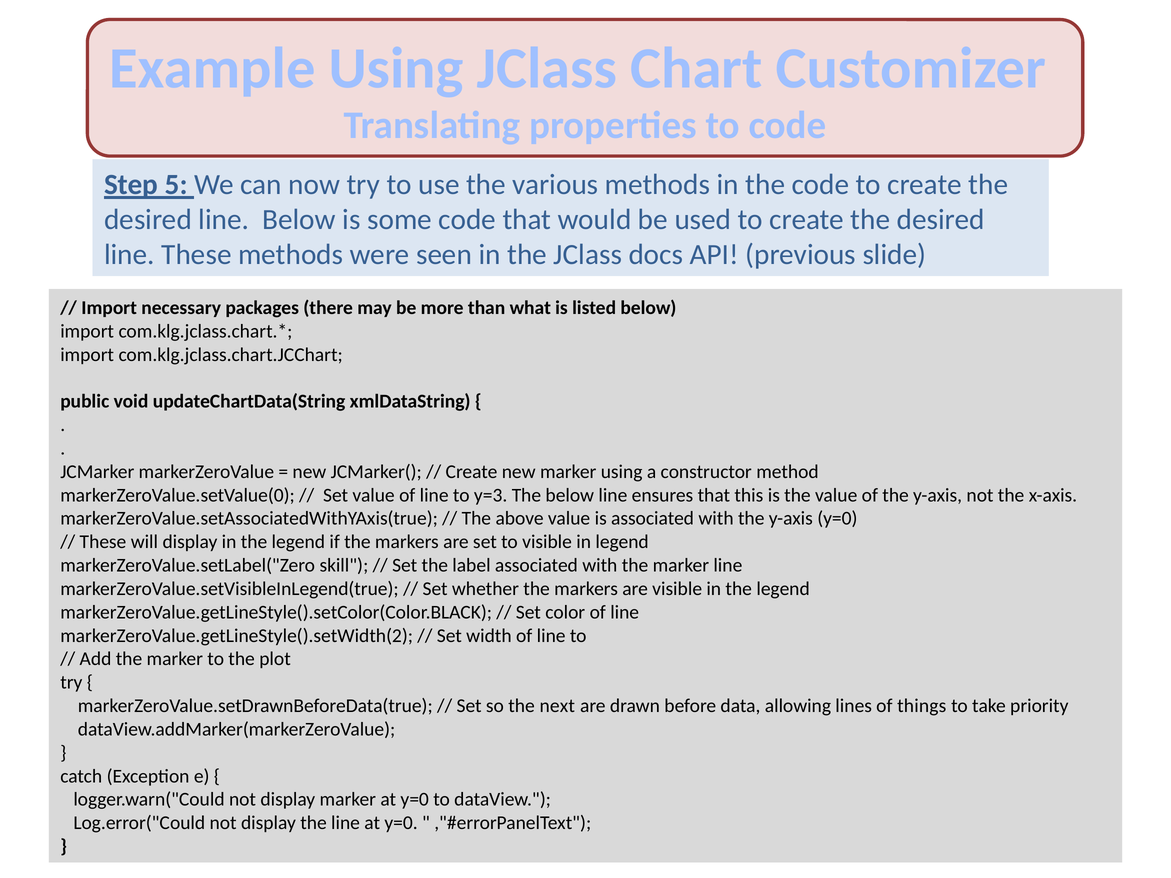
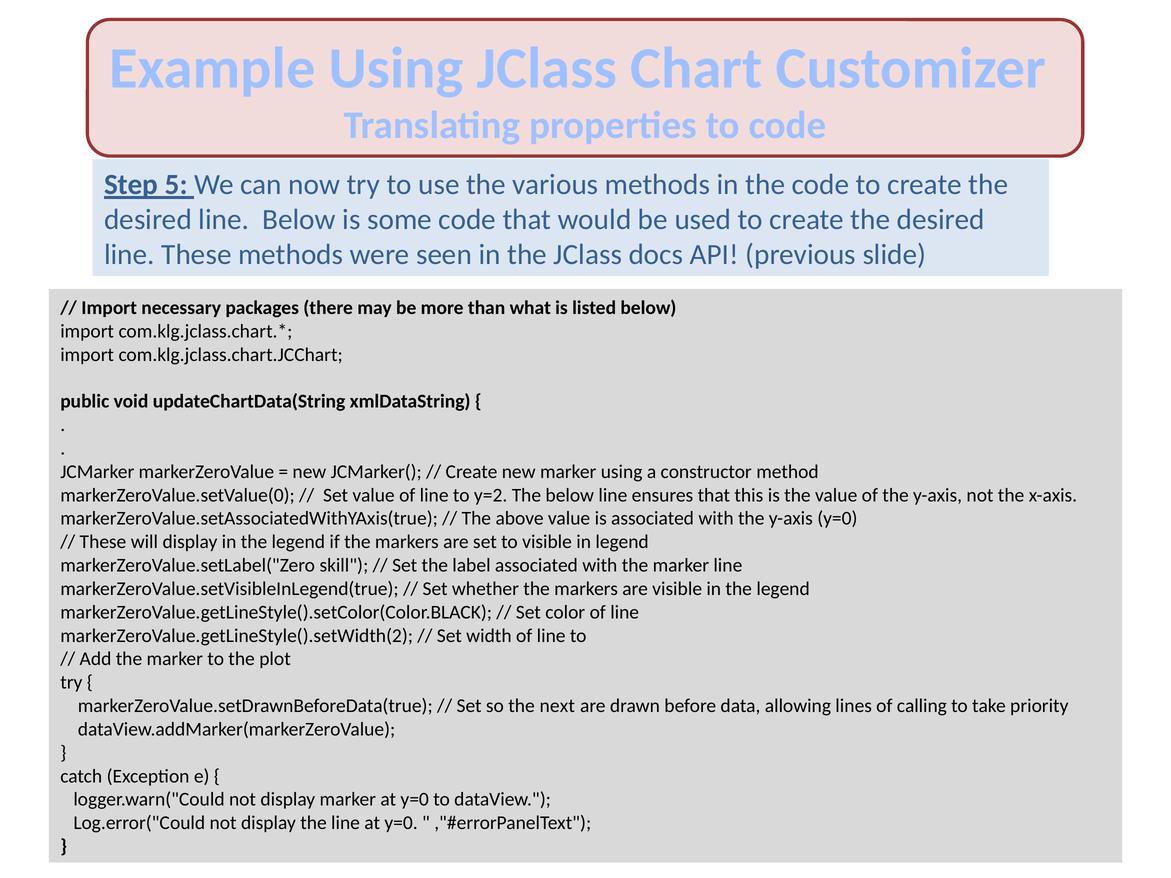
y=3: y=3 -> y=2 (491, 495)
things: things -> calling (922, 706)
